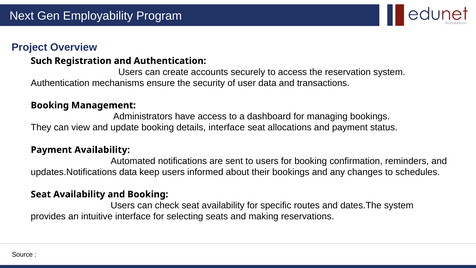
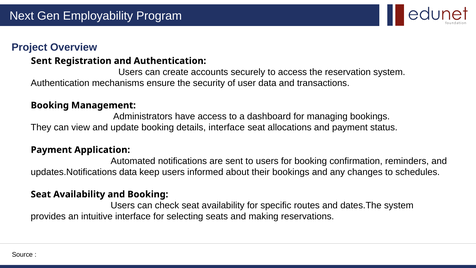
Such: Such -> Sent (41, 61)
Payment Availability: Availability -> Application (102, 150)
